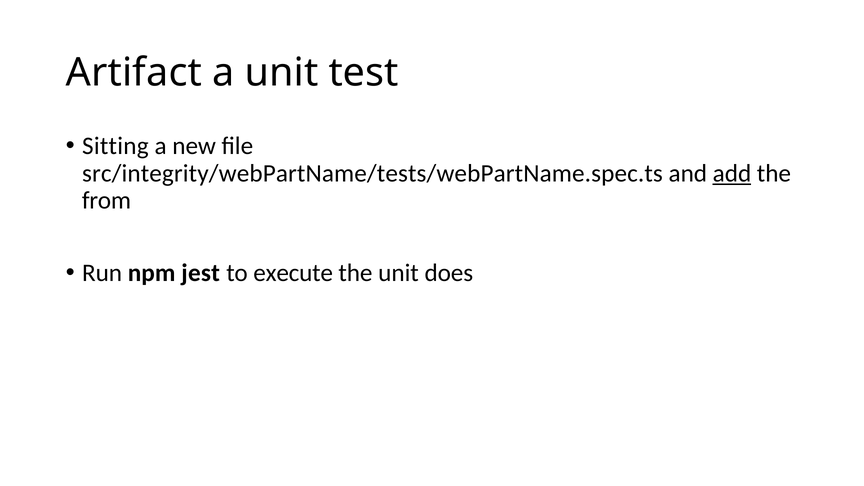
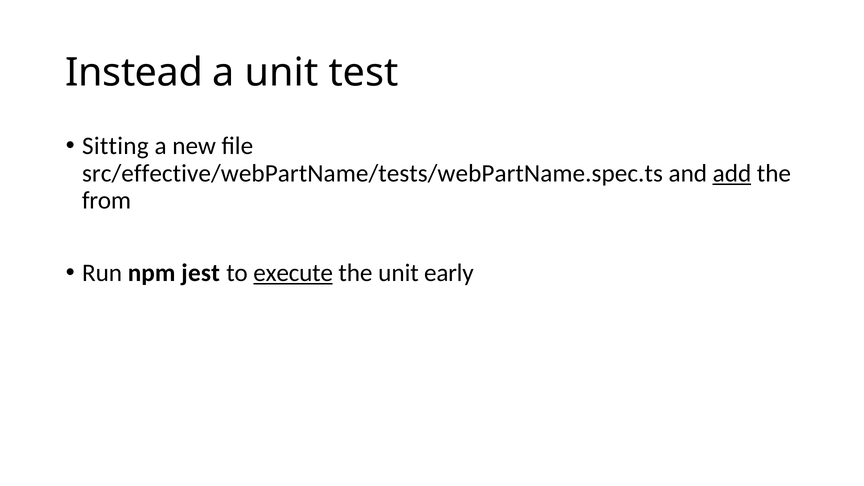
Artifact: Artifact -> Instead (134, 73)
src/integrity/webPartName/tests/webPartName.spec.ts: src/integrity/webPartName/tests/webPartName.spec.ts -> src/effective/webPartName/tests/webPartName.spec.ts (372, 173)
execute underline: none -> present (293, 273)
does: does -> early (449, 273)
